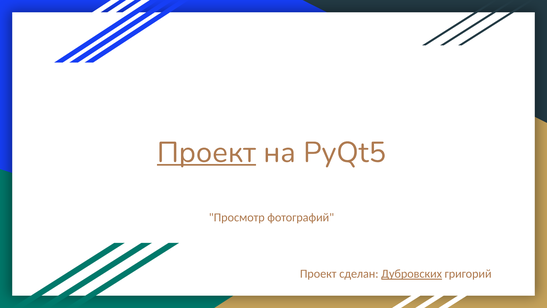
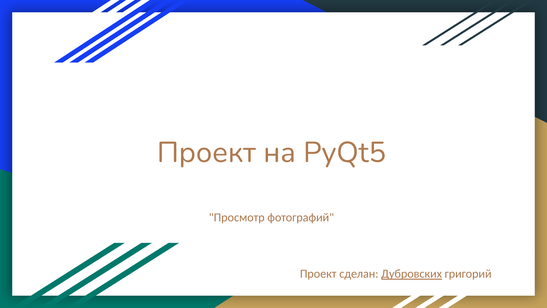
Проект underline: present -> none (206, 152)
